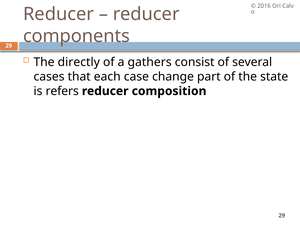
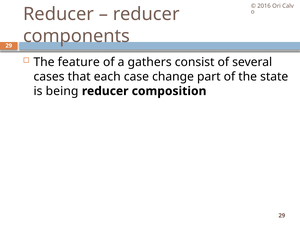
directly: directly -> feature (79, 62)
refers: refers -> being (62, 91)
